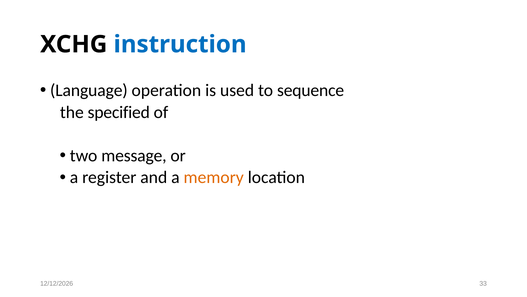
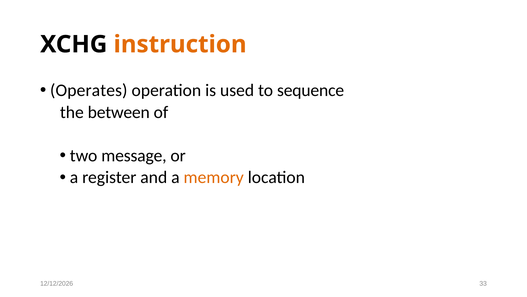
instruction colour: blue -> orange (180, 44)
Language: Language -> Operates (89, 90)
specified: specified -> between (119, 112)
